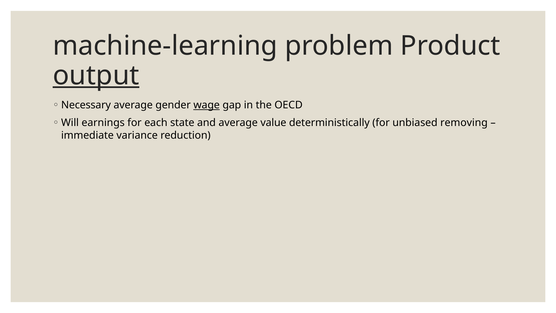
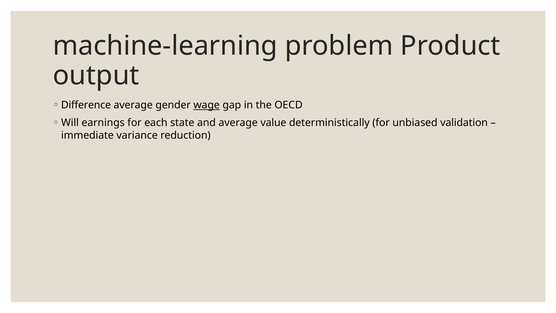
output underline: present -> none (96, 75)
Necessary: Necessary -> Difference (86, 105)
removing: removing -> validation (464, 123)
